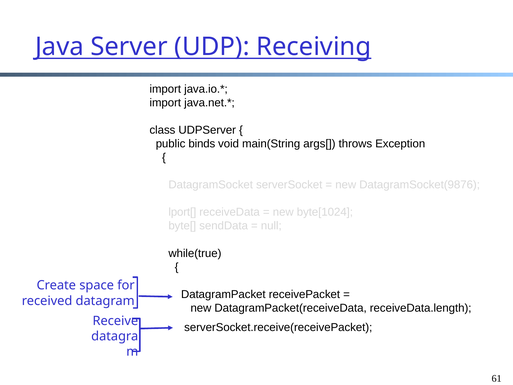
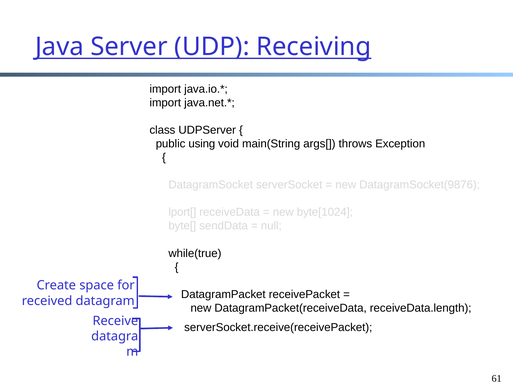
binds: binds -> using (202, 144)
